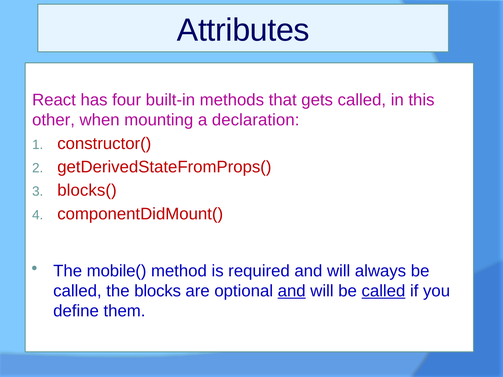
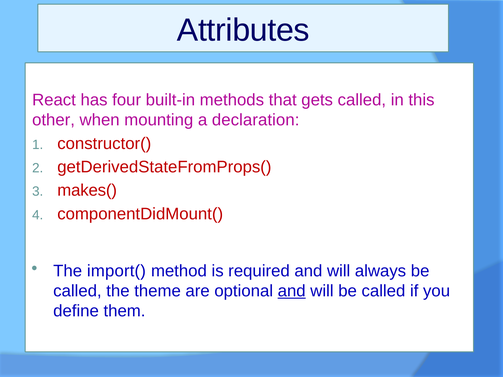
blocks(: blocks( -> makes( (87, 191)
mobile(: mobile( -> import( (116, 271)
blocks: blocks -> theme (158, 291)
called underline: present -> none (383, 291)
